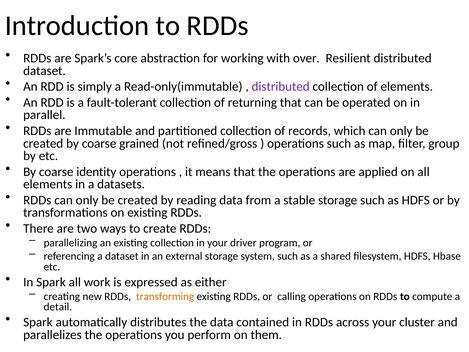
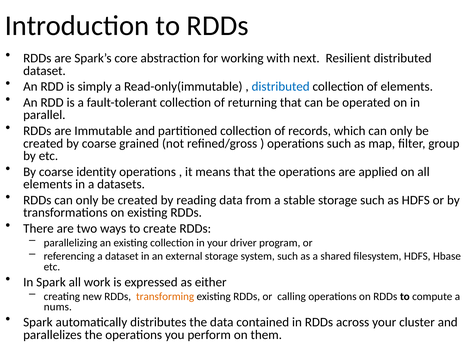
over: over -> next (306, 58)
distributed colour: purple -> blue (281, 87)
detail: detail -> nums (58, 307)
